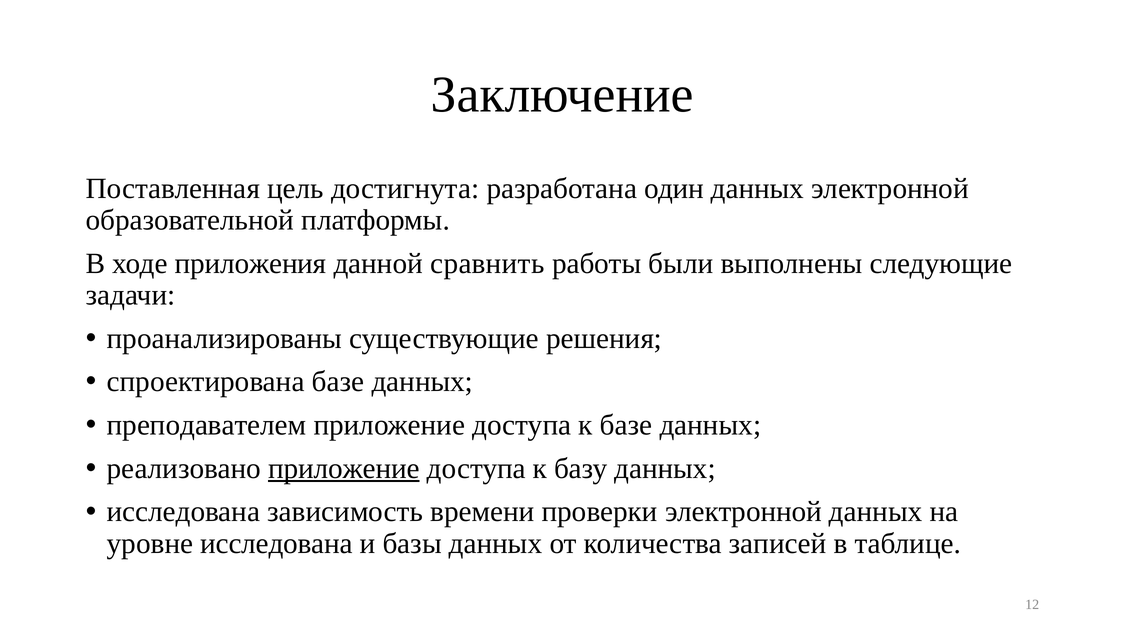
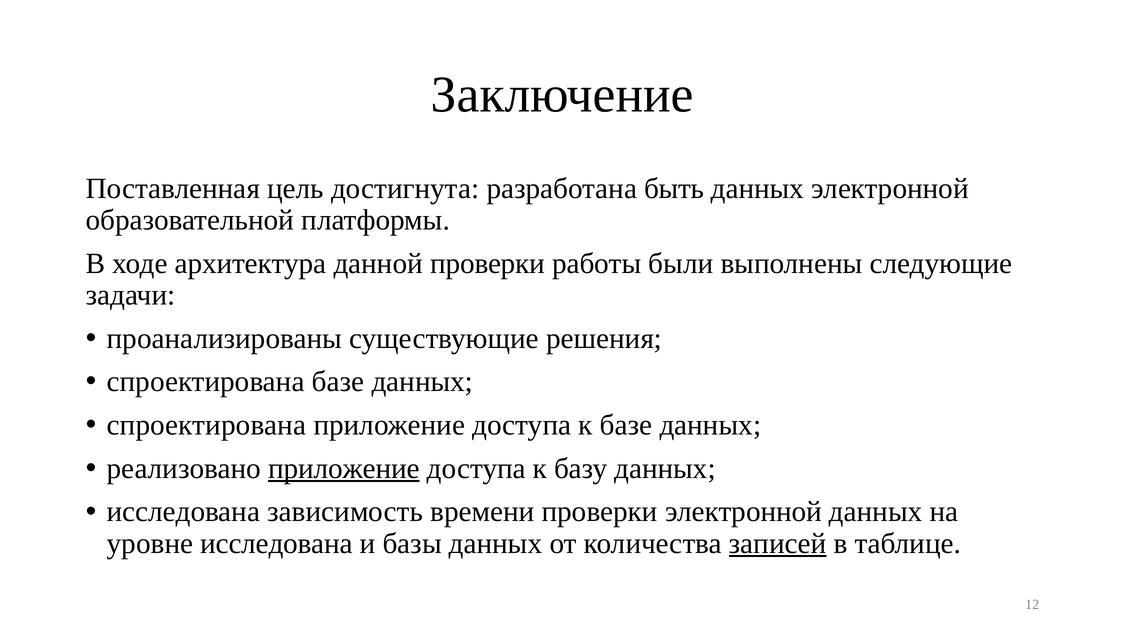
один: один -> быть (674, 188)
приложения: приложения -> архитектура (251, 263)
данной сравнить: сравнить -> проверки (488, 263)
преподавателем: преподавателем -> спроектирована (207, 425)
записей underline: none -> present (778, 543)
